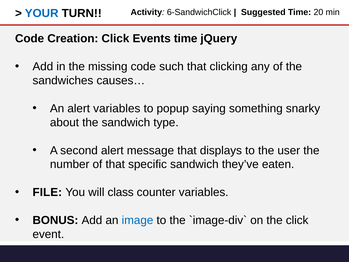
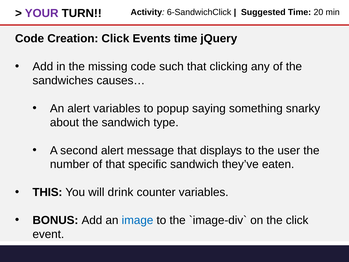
YOUR colour: blue -> purple (42, 13)
FILE: FILE -> THIS (47, 192)
class: class -> drink (121, 192)
